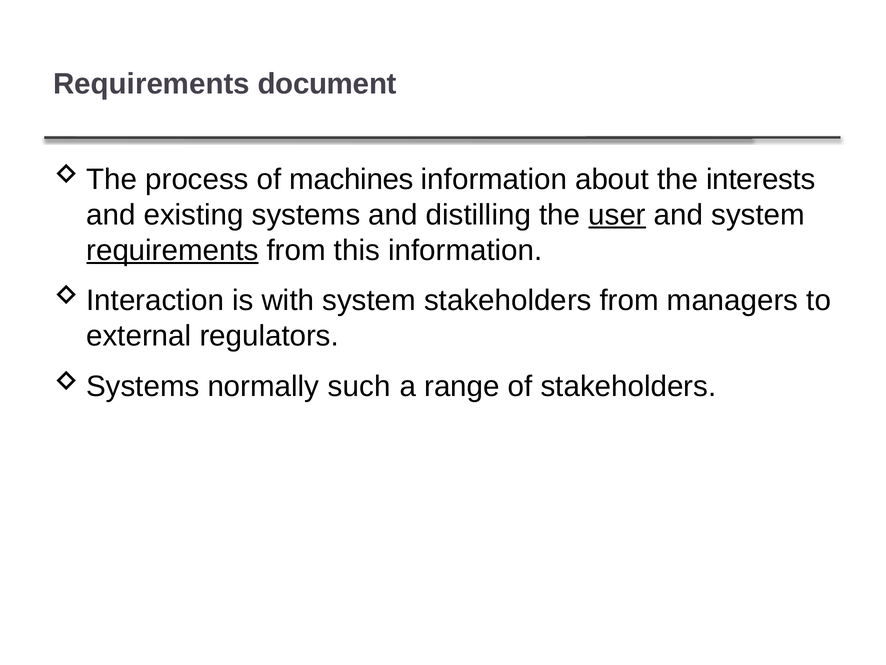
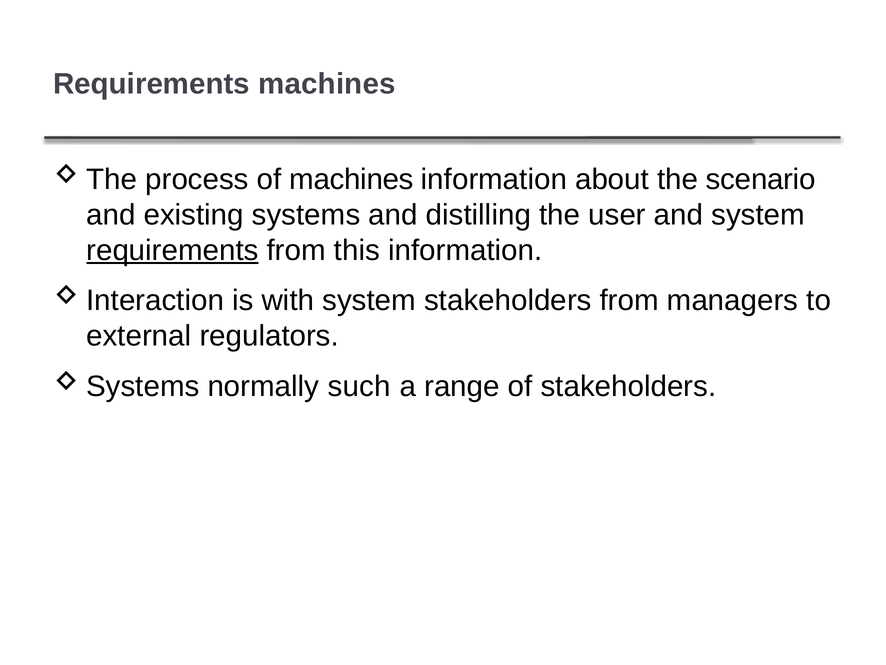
Requirements document: document -> machines (327, 84)
interests: interests -> scenario (761, 179)
user underline: present -> none (617, 215)
